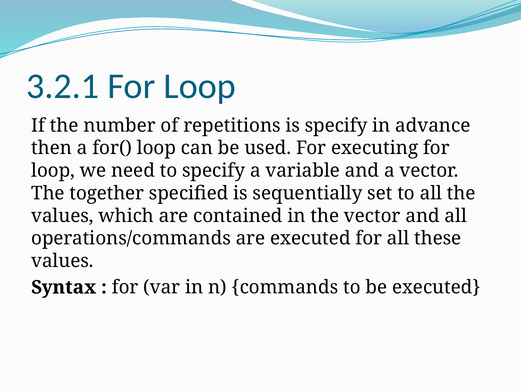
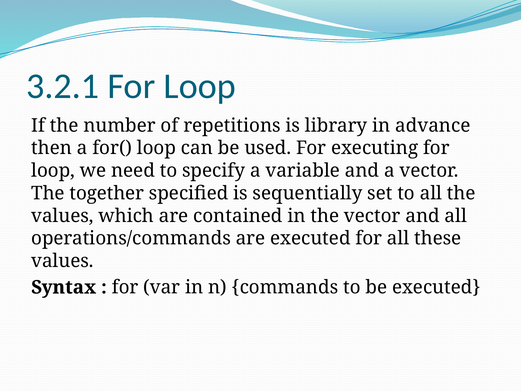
is specify: specify -> library (336, 125)
